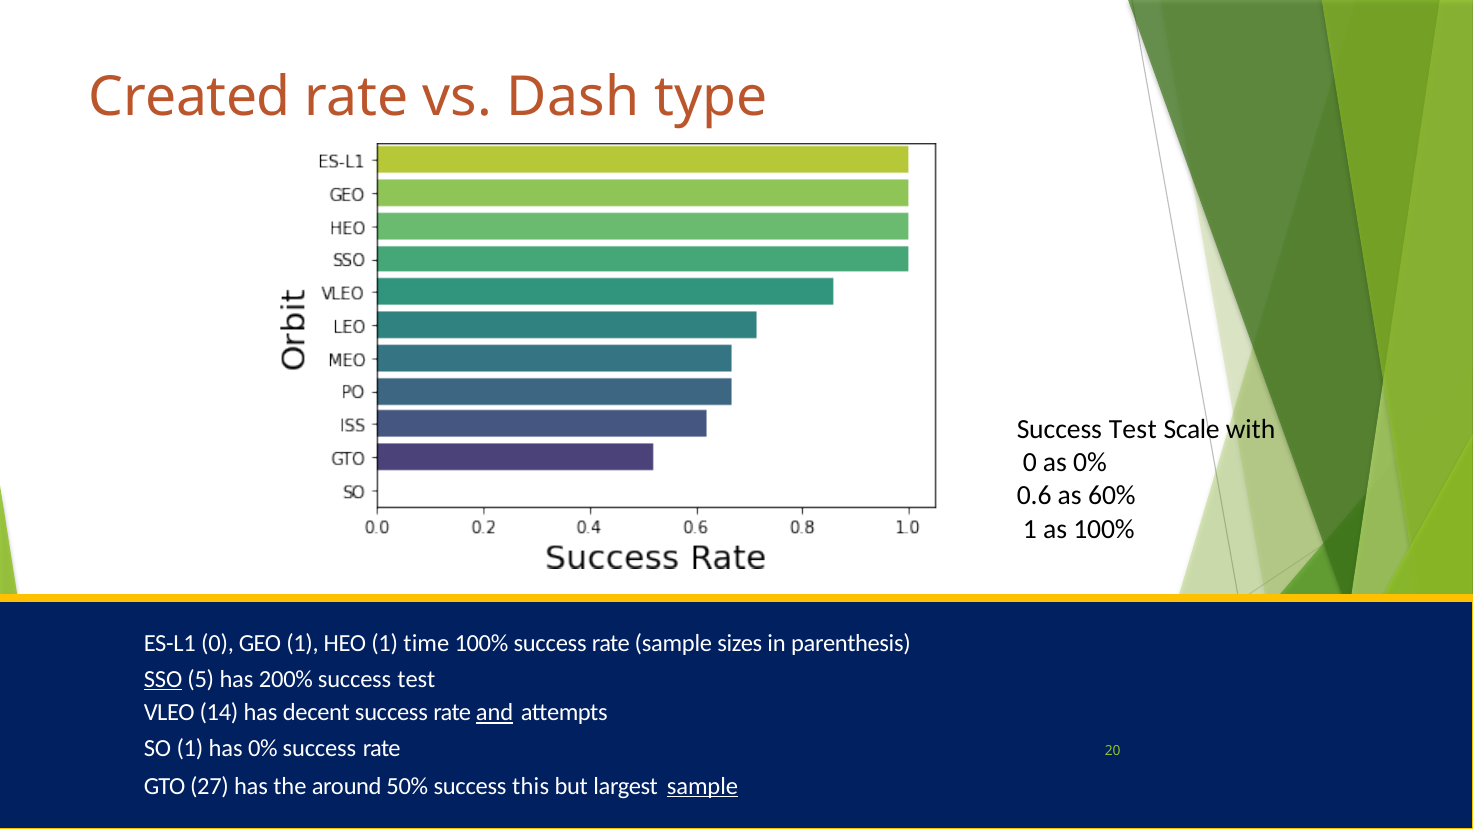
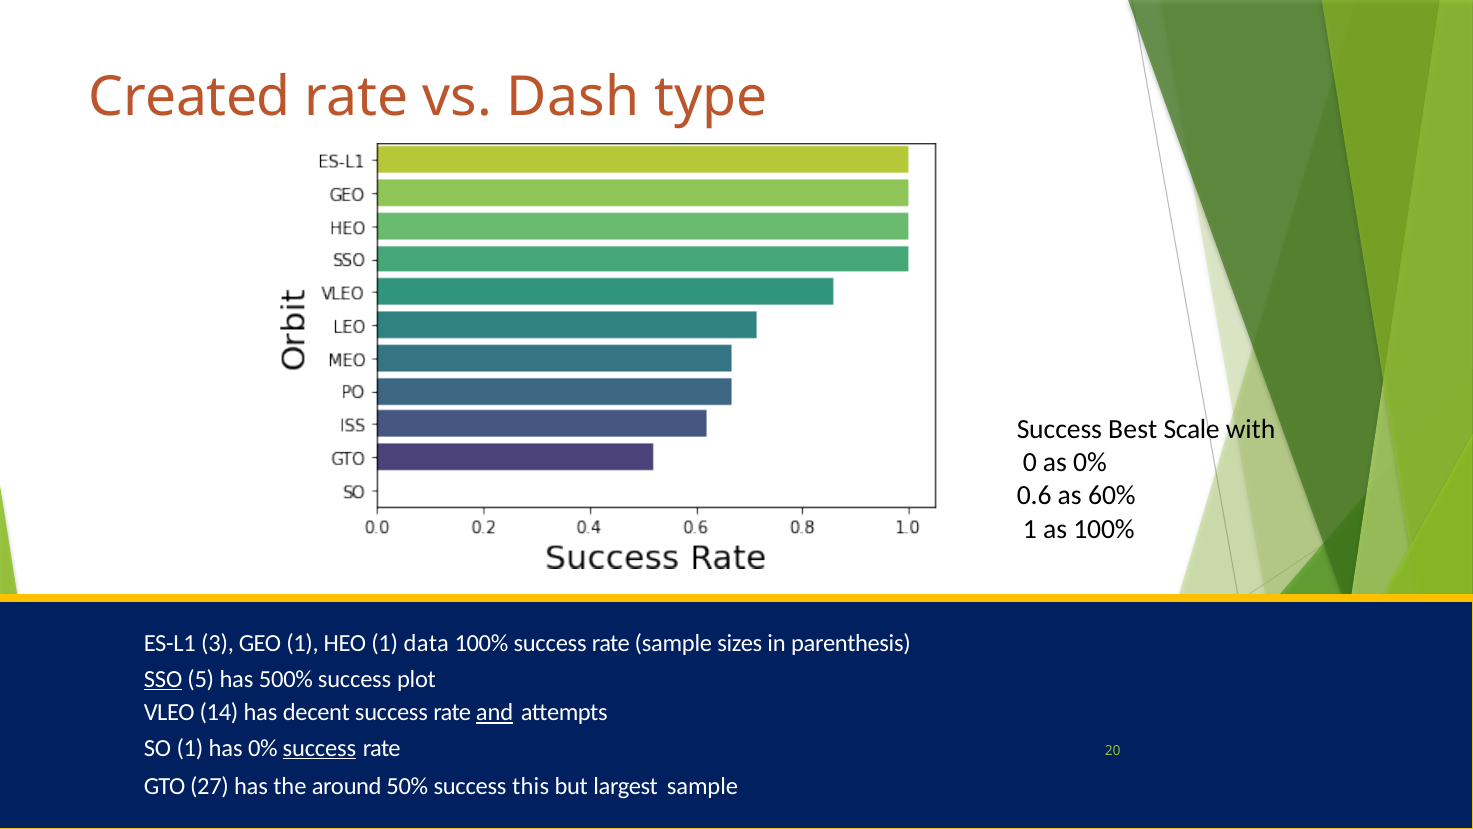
Test: Test -> Best (1133, 429)
ES-L1 0: 0 -> 3 (218, 644)
time: time -> data (426, 644)
200%: 200% -> 500% (286, 679)
test: test -> plot (416, 679)
success underline: none -> present (319, 748)
sample underline: present -> none (702, 786)
